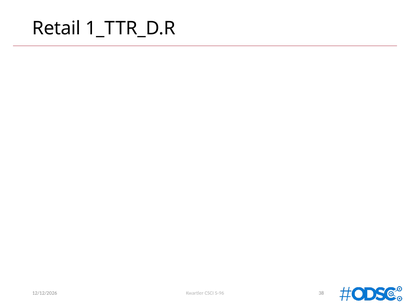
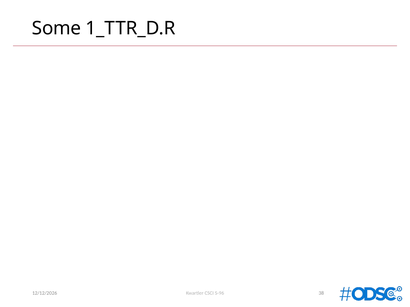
Retail: Retail -> Some (57, 28)
